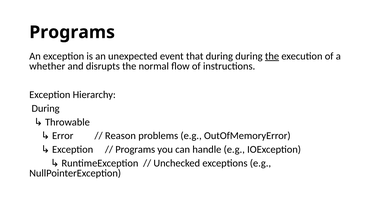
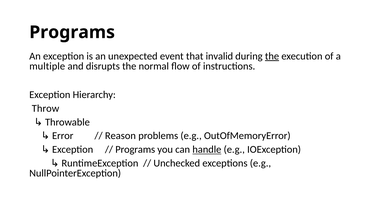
that during: during -> invalid (219, 56)
whether: whether -> multiple (47, 66)
During: During -> Throw (46, 108)
handle underline: none -> present (207, 150)
